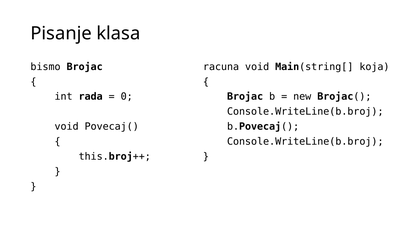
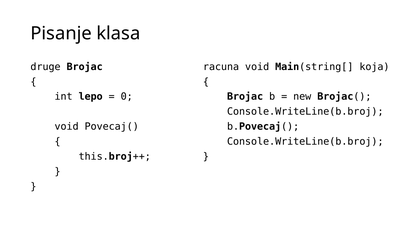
bismo: bismo -> druge (46, 67)
rada: rada -> lepo (91, 97)
